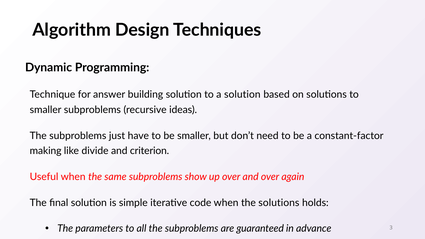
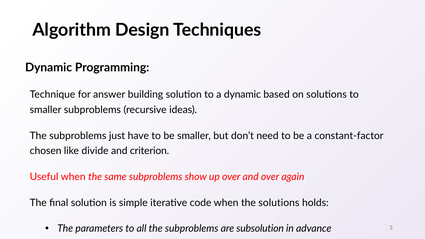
a solution: solution -> dynamic (242, 95)
making: making -> chosen (46, 151)
guaranteed: guaranteed -> subsolution (260, 229)
